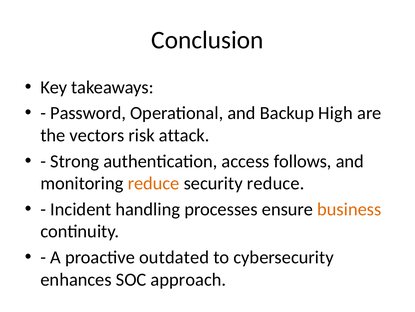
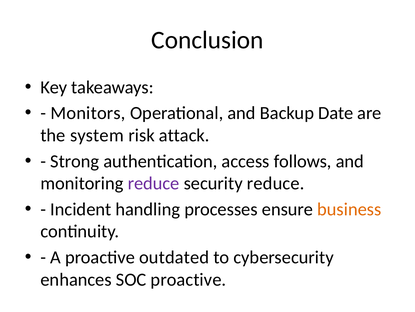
Password: Password -> Monitors (88, 113)
High: High -> Date (336, 113)
vectors: vectors -> system (97, 135)
reduce colour: orange -> purple (154, 183)
SOC approach: approach -> proactive (188, 279)
